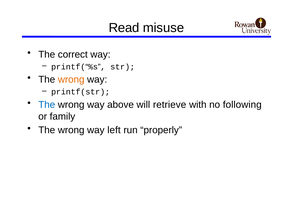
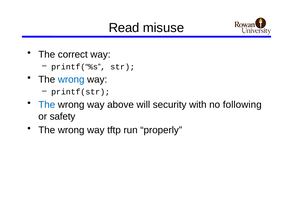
wrong colour: orange -> blue (71, 79)
retrieve: retrieve -> security (170, 105)
family: family -> safety (63, 116)
left: left -> tftp (114, 130)
